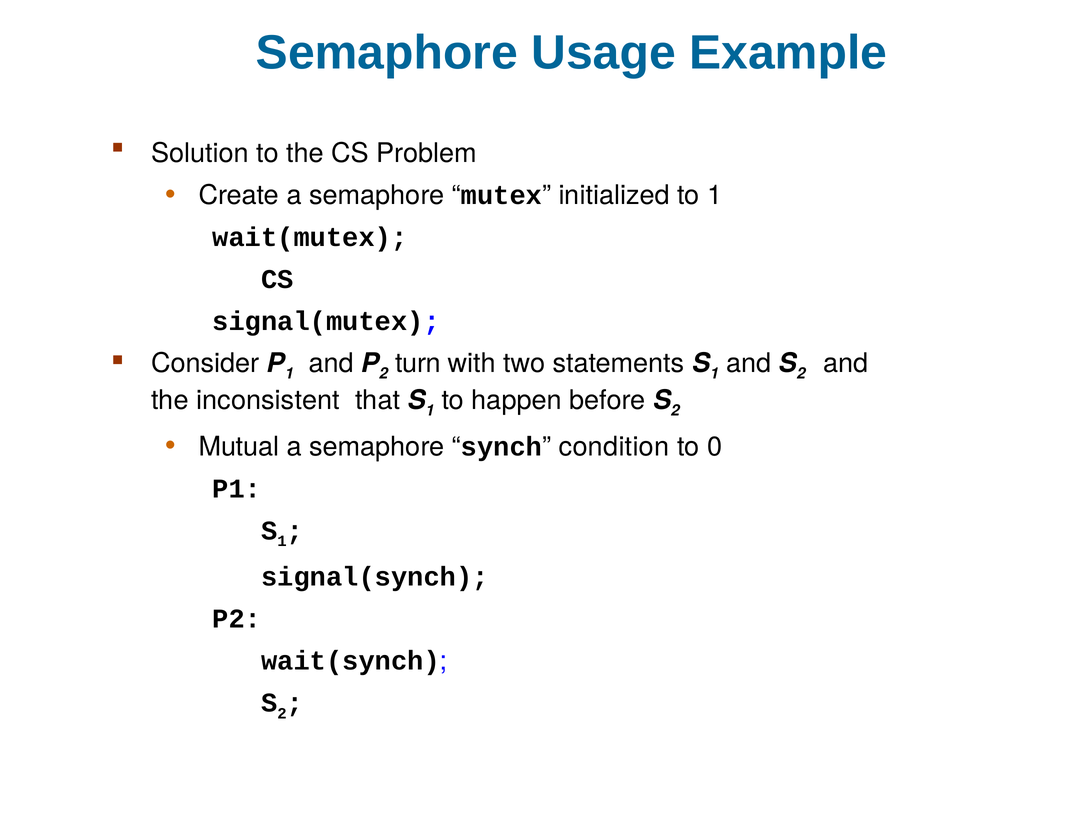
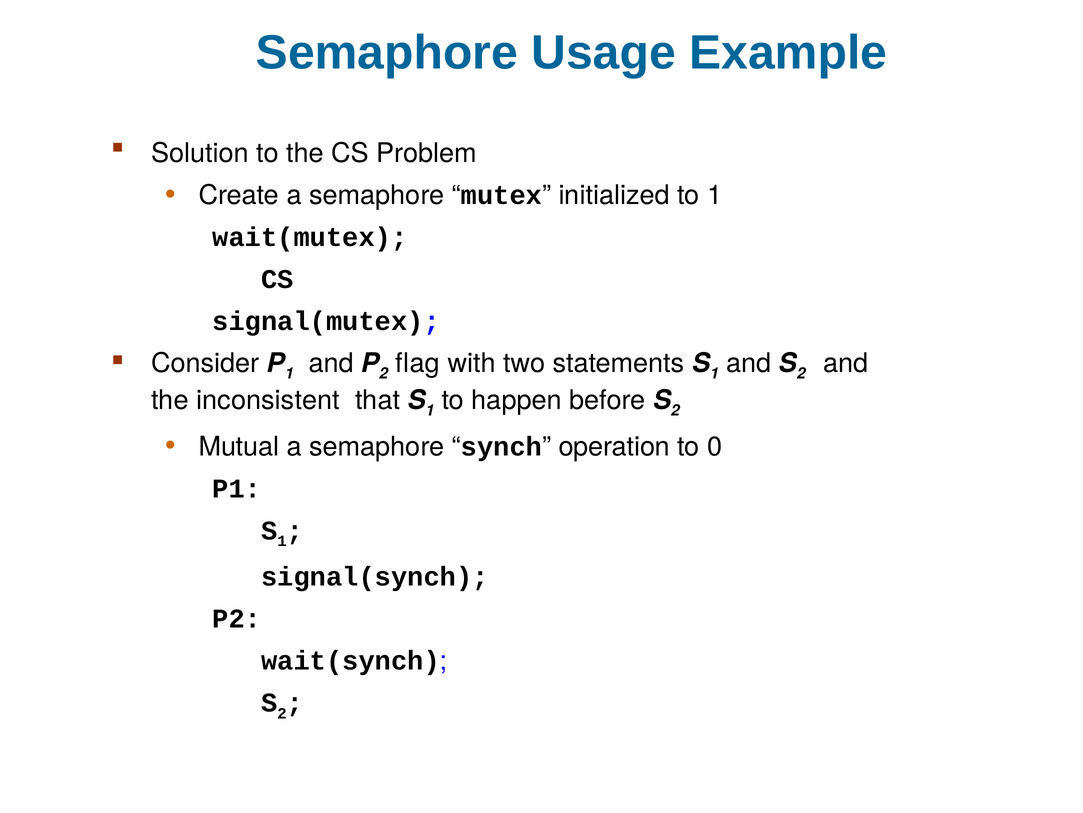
turn: turn -> flag (418, 363)
condition: condition -> operation (614, 446)
